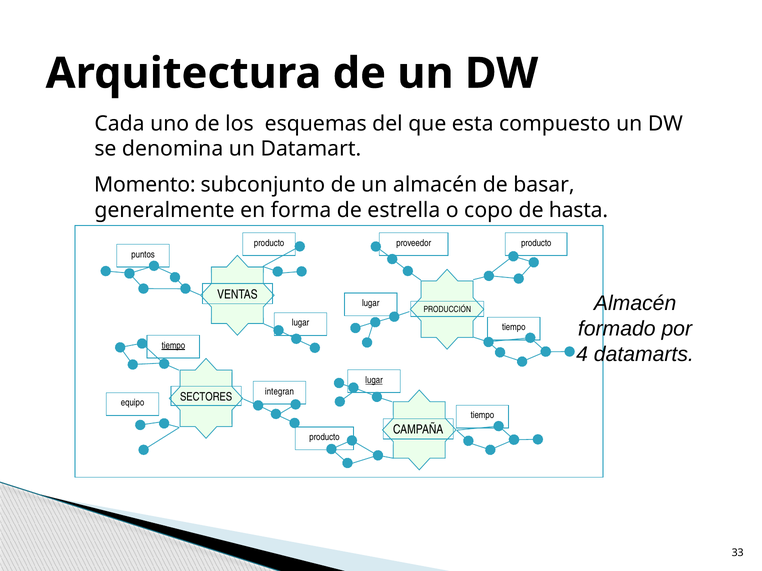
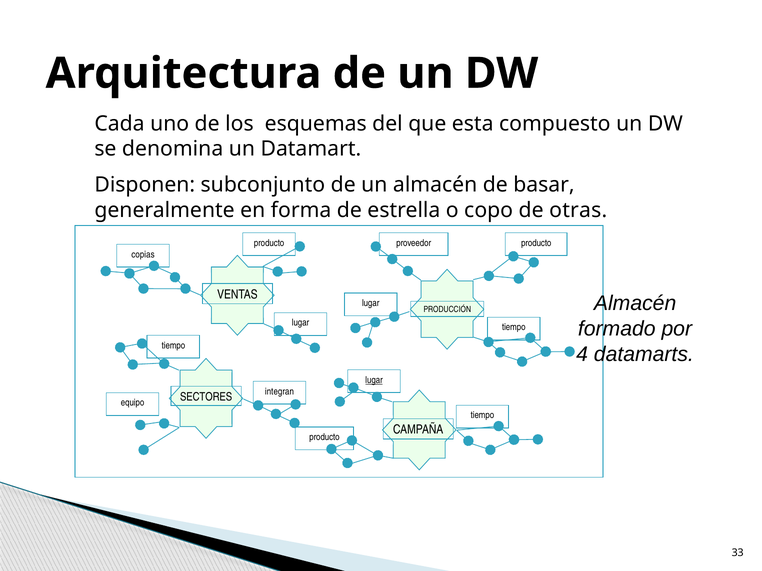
Momento: Momento -> Disponen (145, 185)
hasta: hasta -> otras (578, 210)
puntos: puntos -> copias (143, 255)
tiempo underline: present -> none (173, 346)
